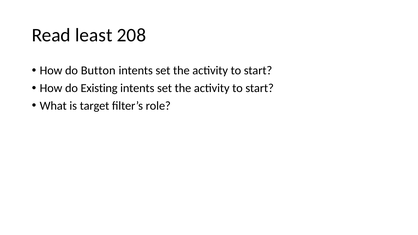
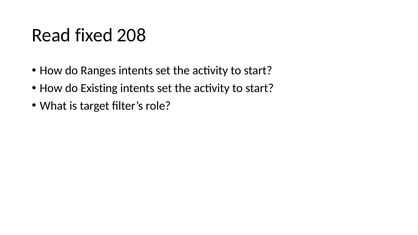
least: least -> fixed (94, 35)
Button: Button -> Ranges (98, 71)
